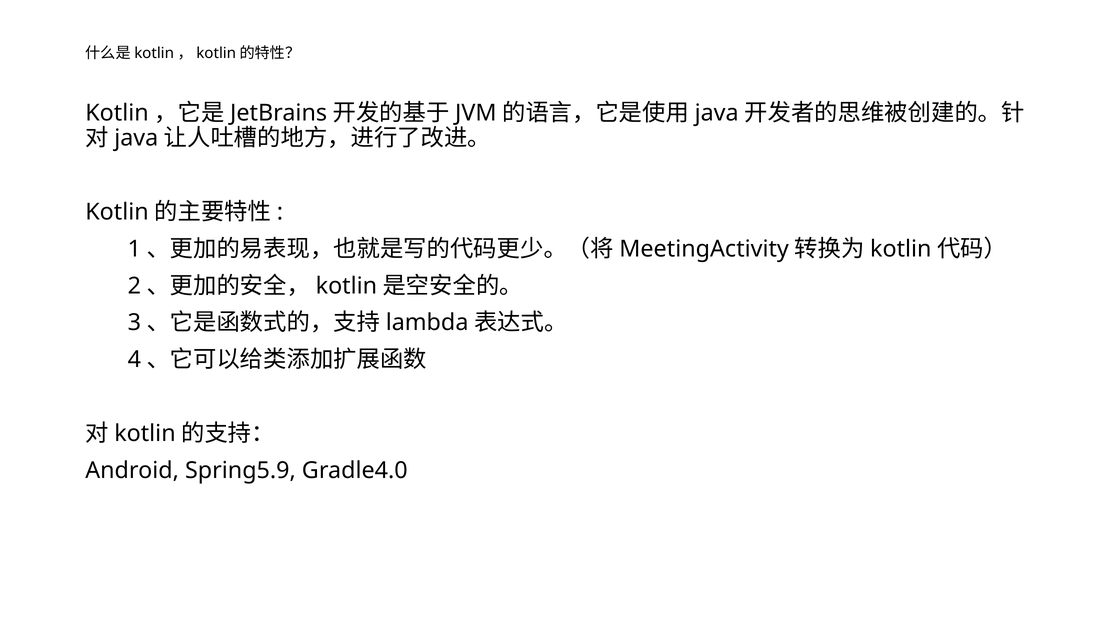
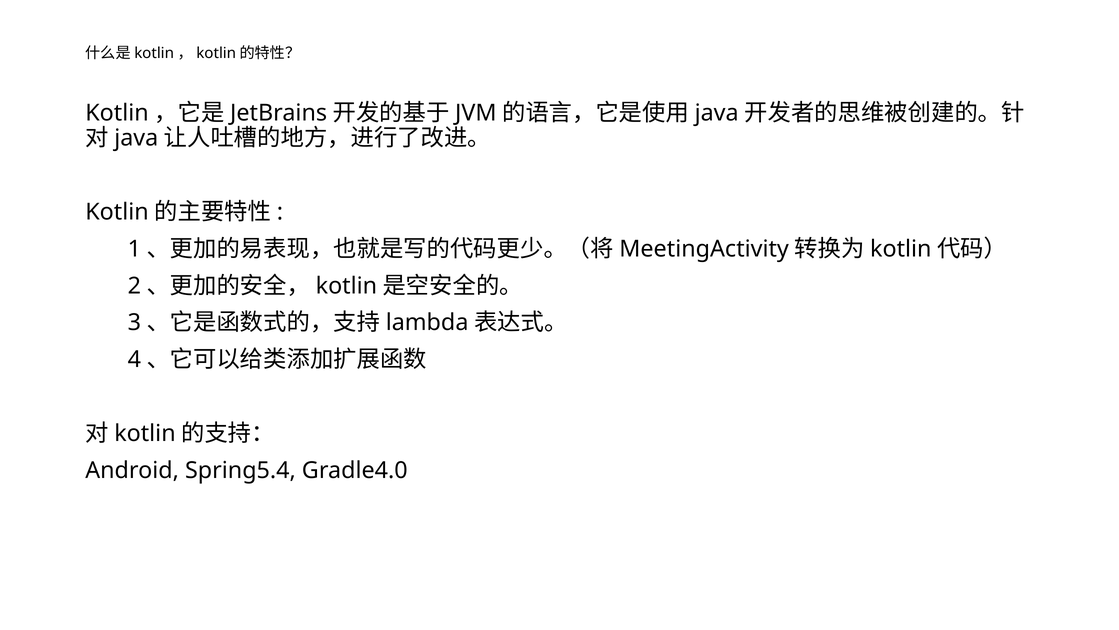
Spring5.9: Spring5.9 -> Spring5.4 (240, 470)
